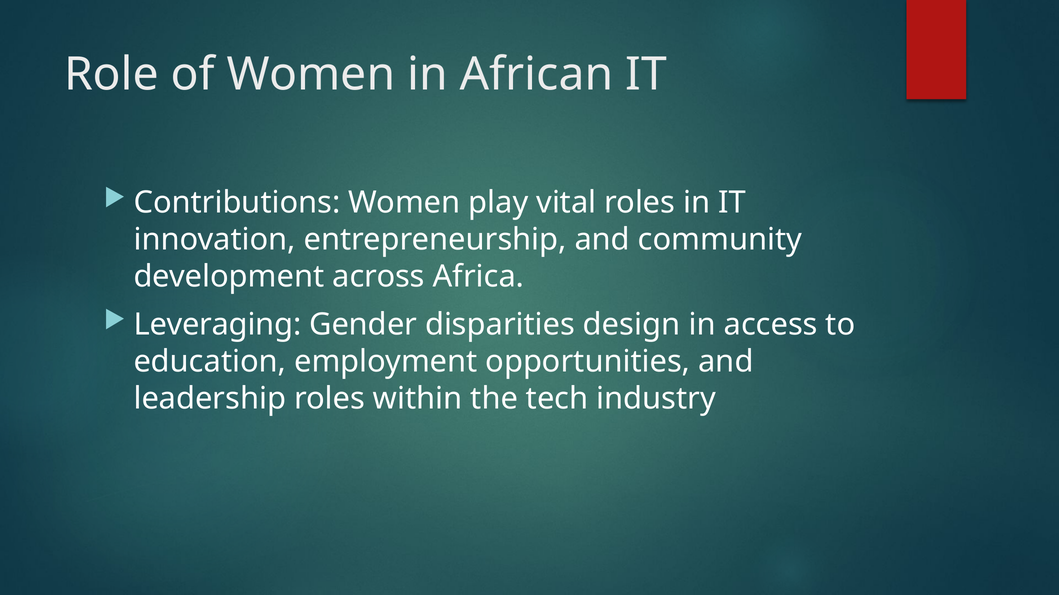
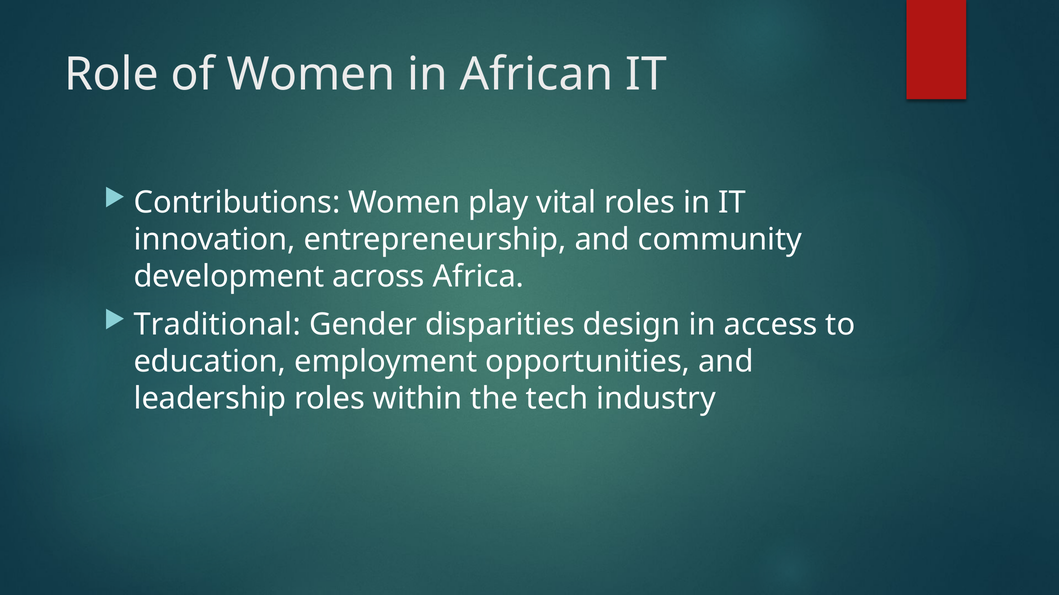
Leveraging: Leveraging -> Traditional (217, 325)
